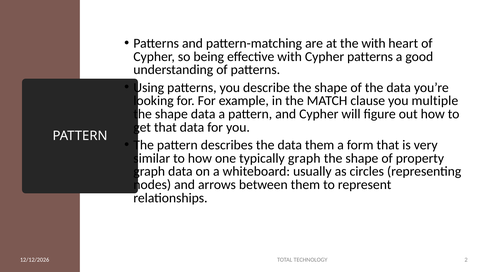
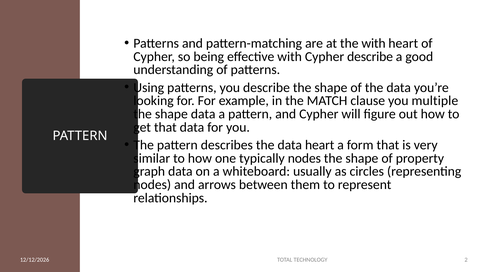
Cypher patterns: patterns -> describe (370, 57)
data them: them -> heart (320, 145)
typically graph: graph -> nodes (304, 158)
